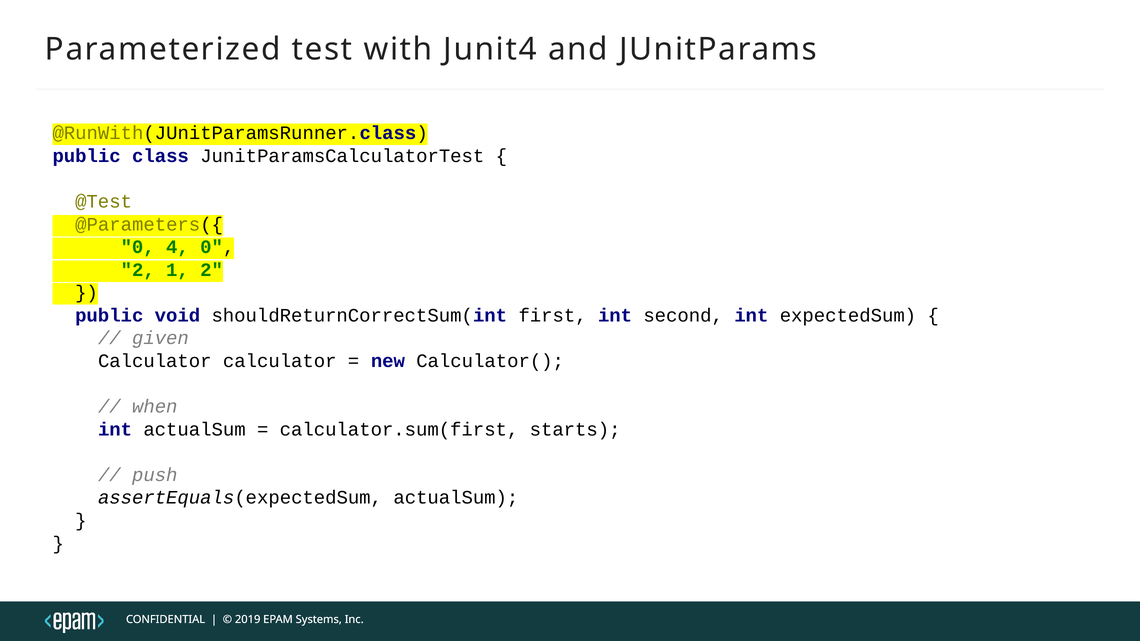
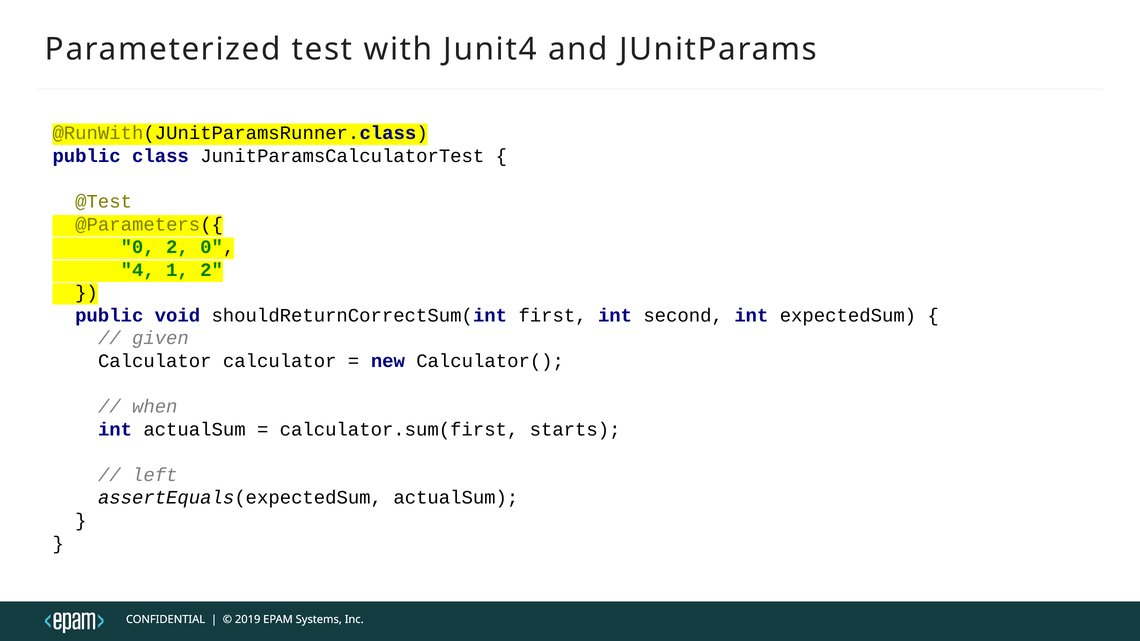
0 4: 4 -> 2 (177, 247)
2: 2 -> 4 (138, 270)
push: push -> left (155, 475)
